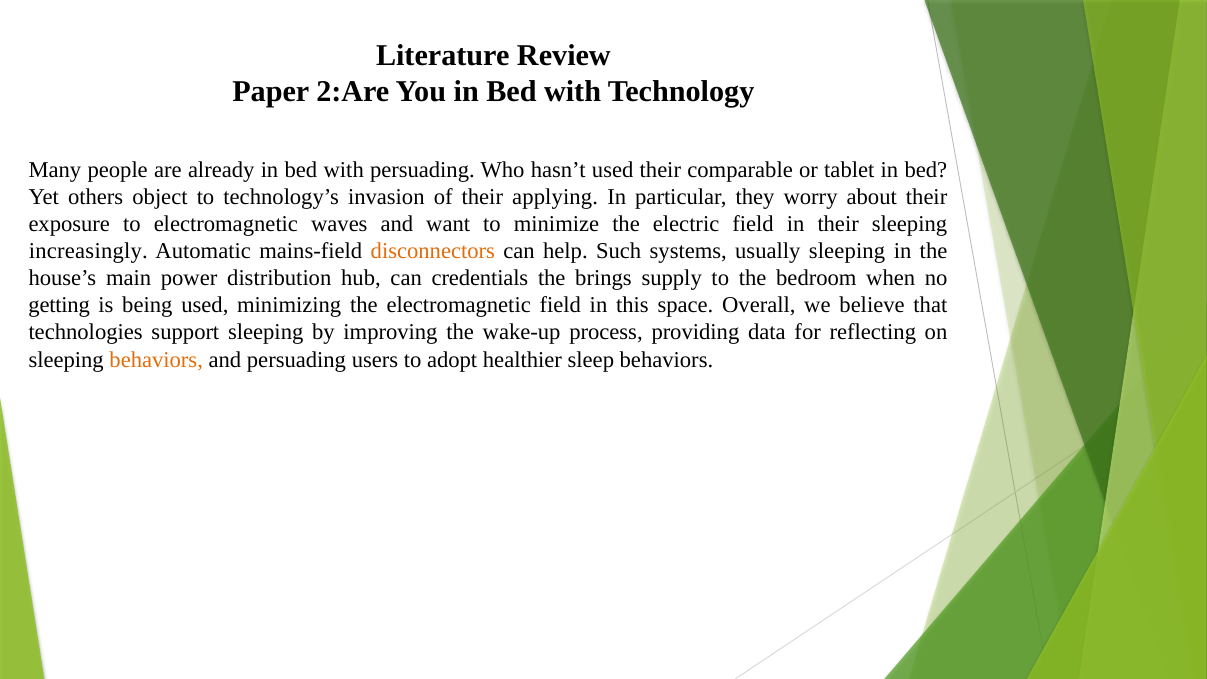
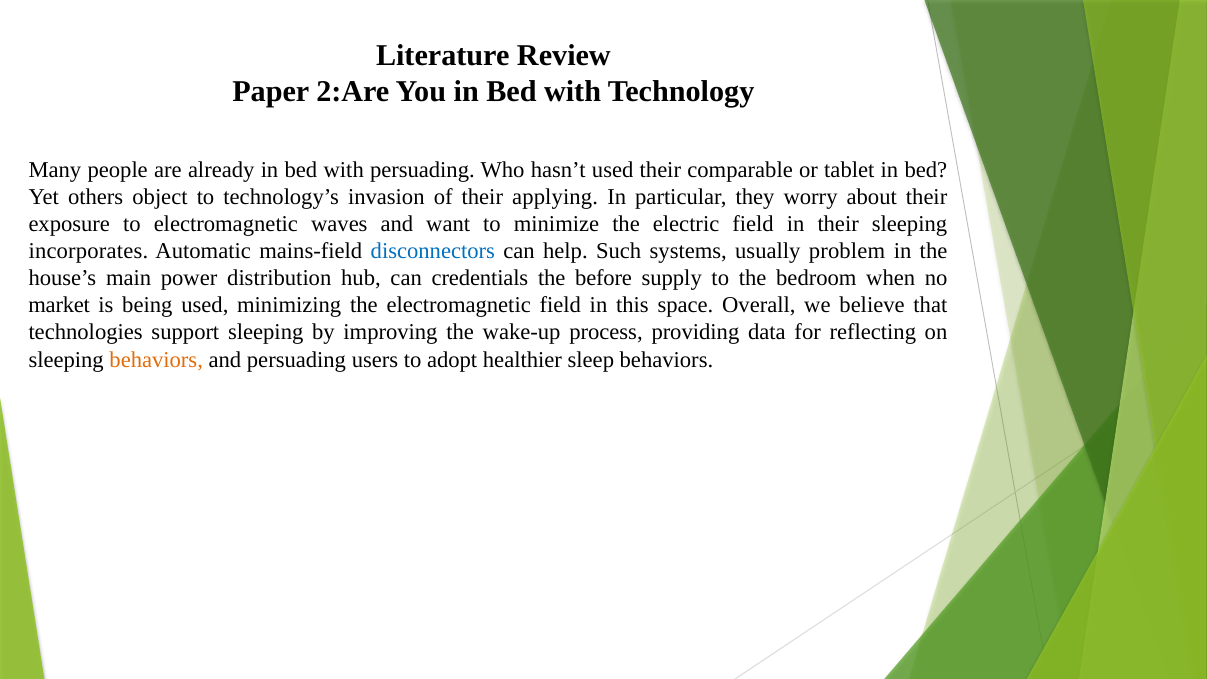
increasingly: increasingly -> incorporates (88, 251)
disconnectors colour: orange -> blue (433, 251)
usually sleeping: sleeping -> problem (847, 251)
brings: brings -> before (604, 278)
getting: getting -> market (59, 305)
